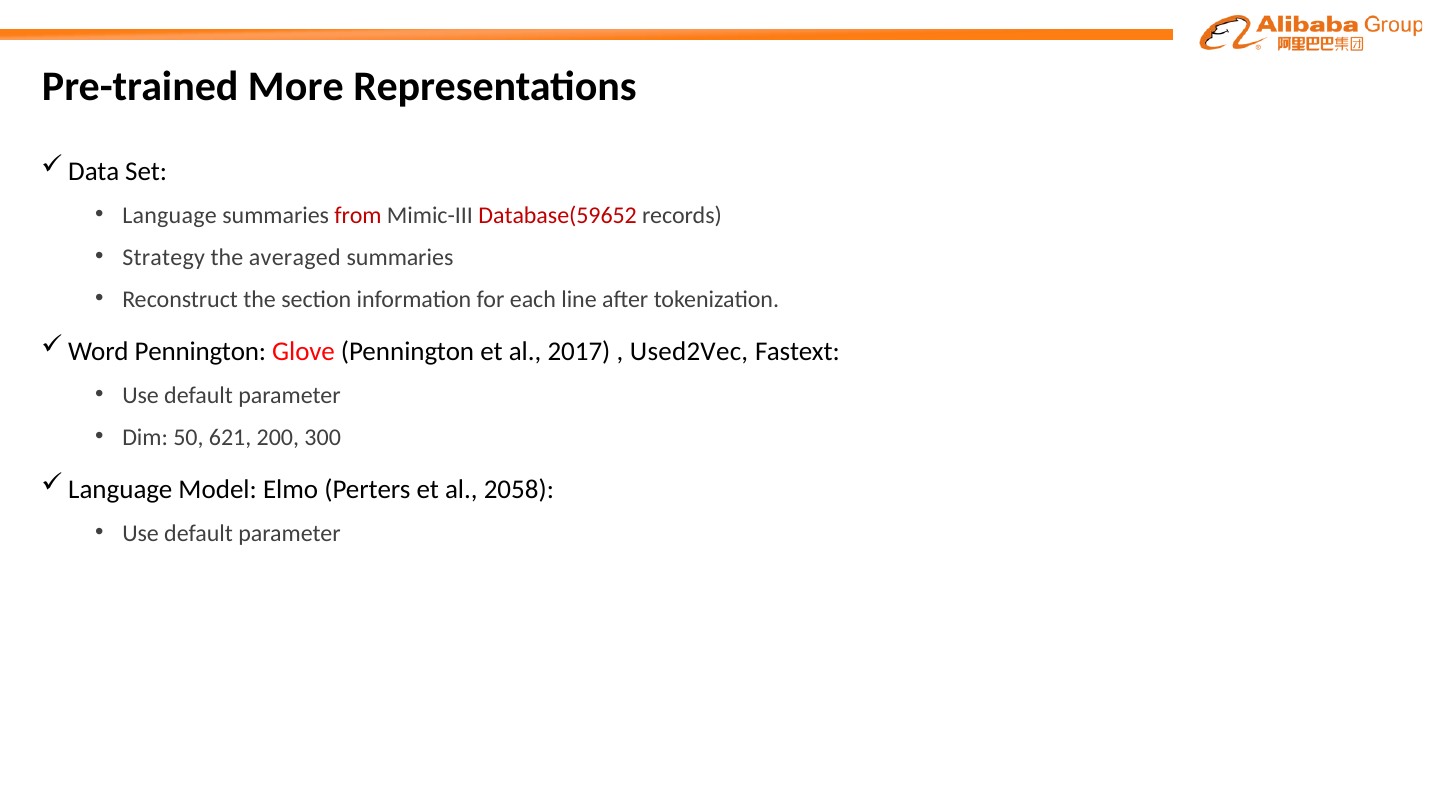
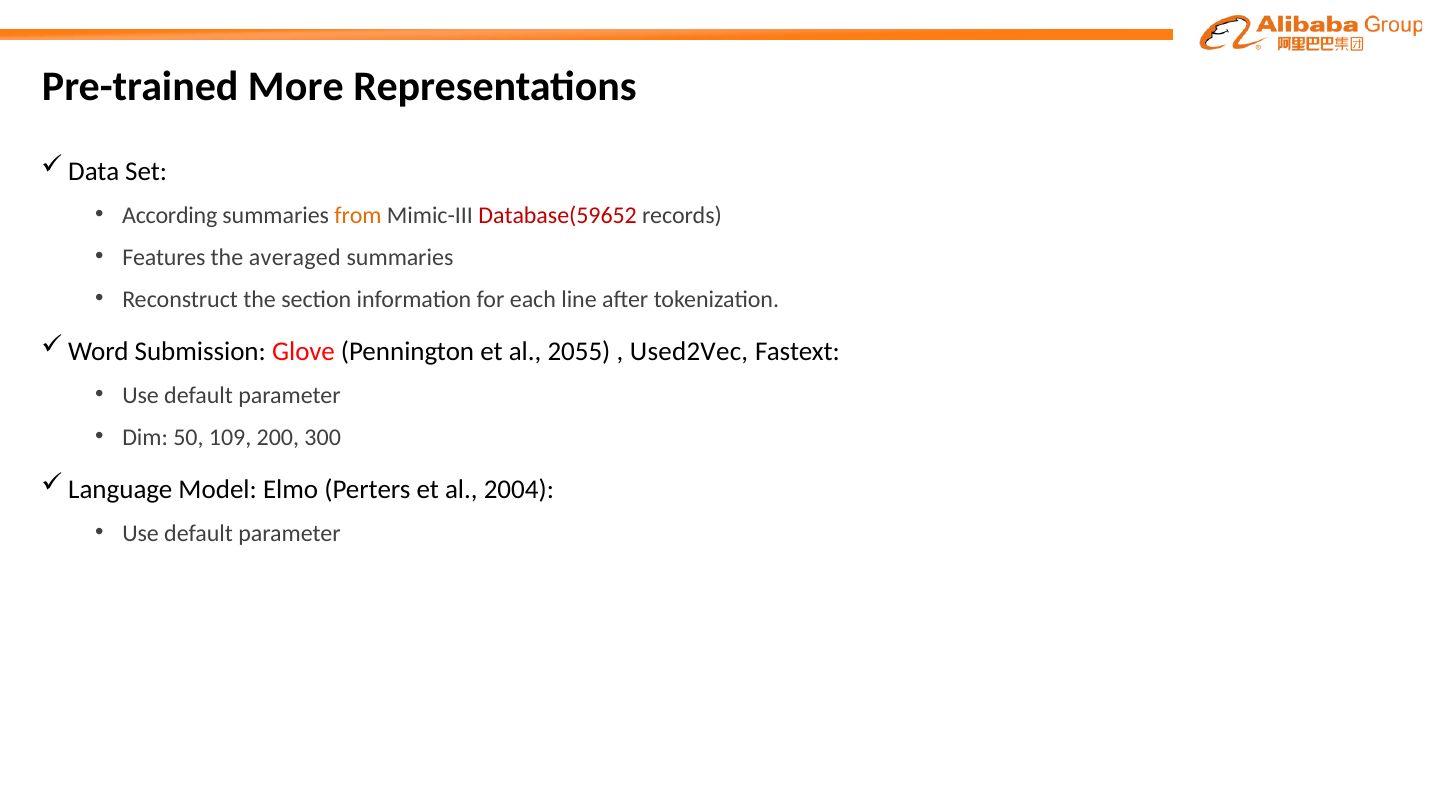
Language: Language -> According (170, 215)
from colour: red -> orange (358, 215)
Strategy: Strategy -> Features (164, 257)
Word Pennington: Pennington -> Submission (200, 352)
2017: 2017 -> 2055 (579, 352)
621: 621 -> 109 (230, 437)
2058: 2058 -> 2004 (519, 490)
